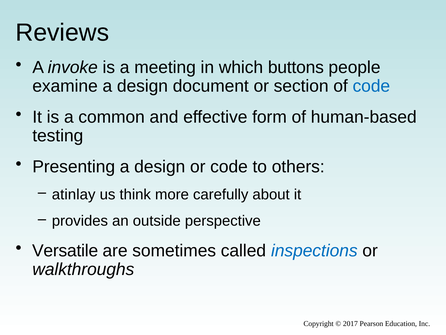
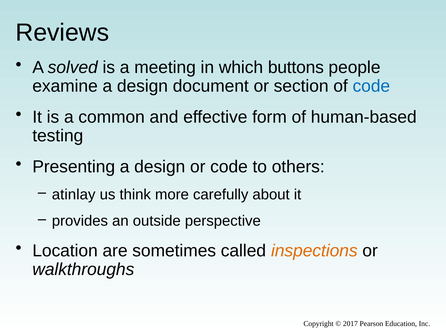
invoke: invoke -> solved (73, 67)
Versatile: Versatile -> Location (65, 250)
inspections colour: blue -> orange (314, 250)
